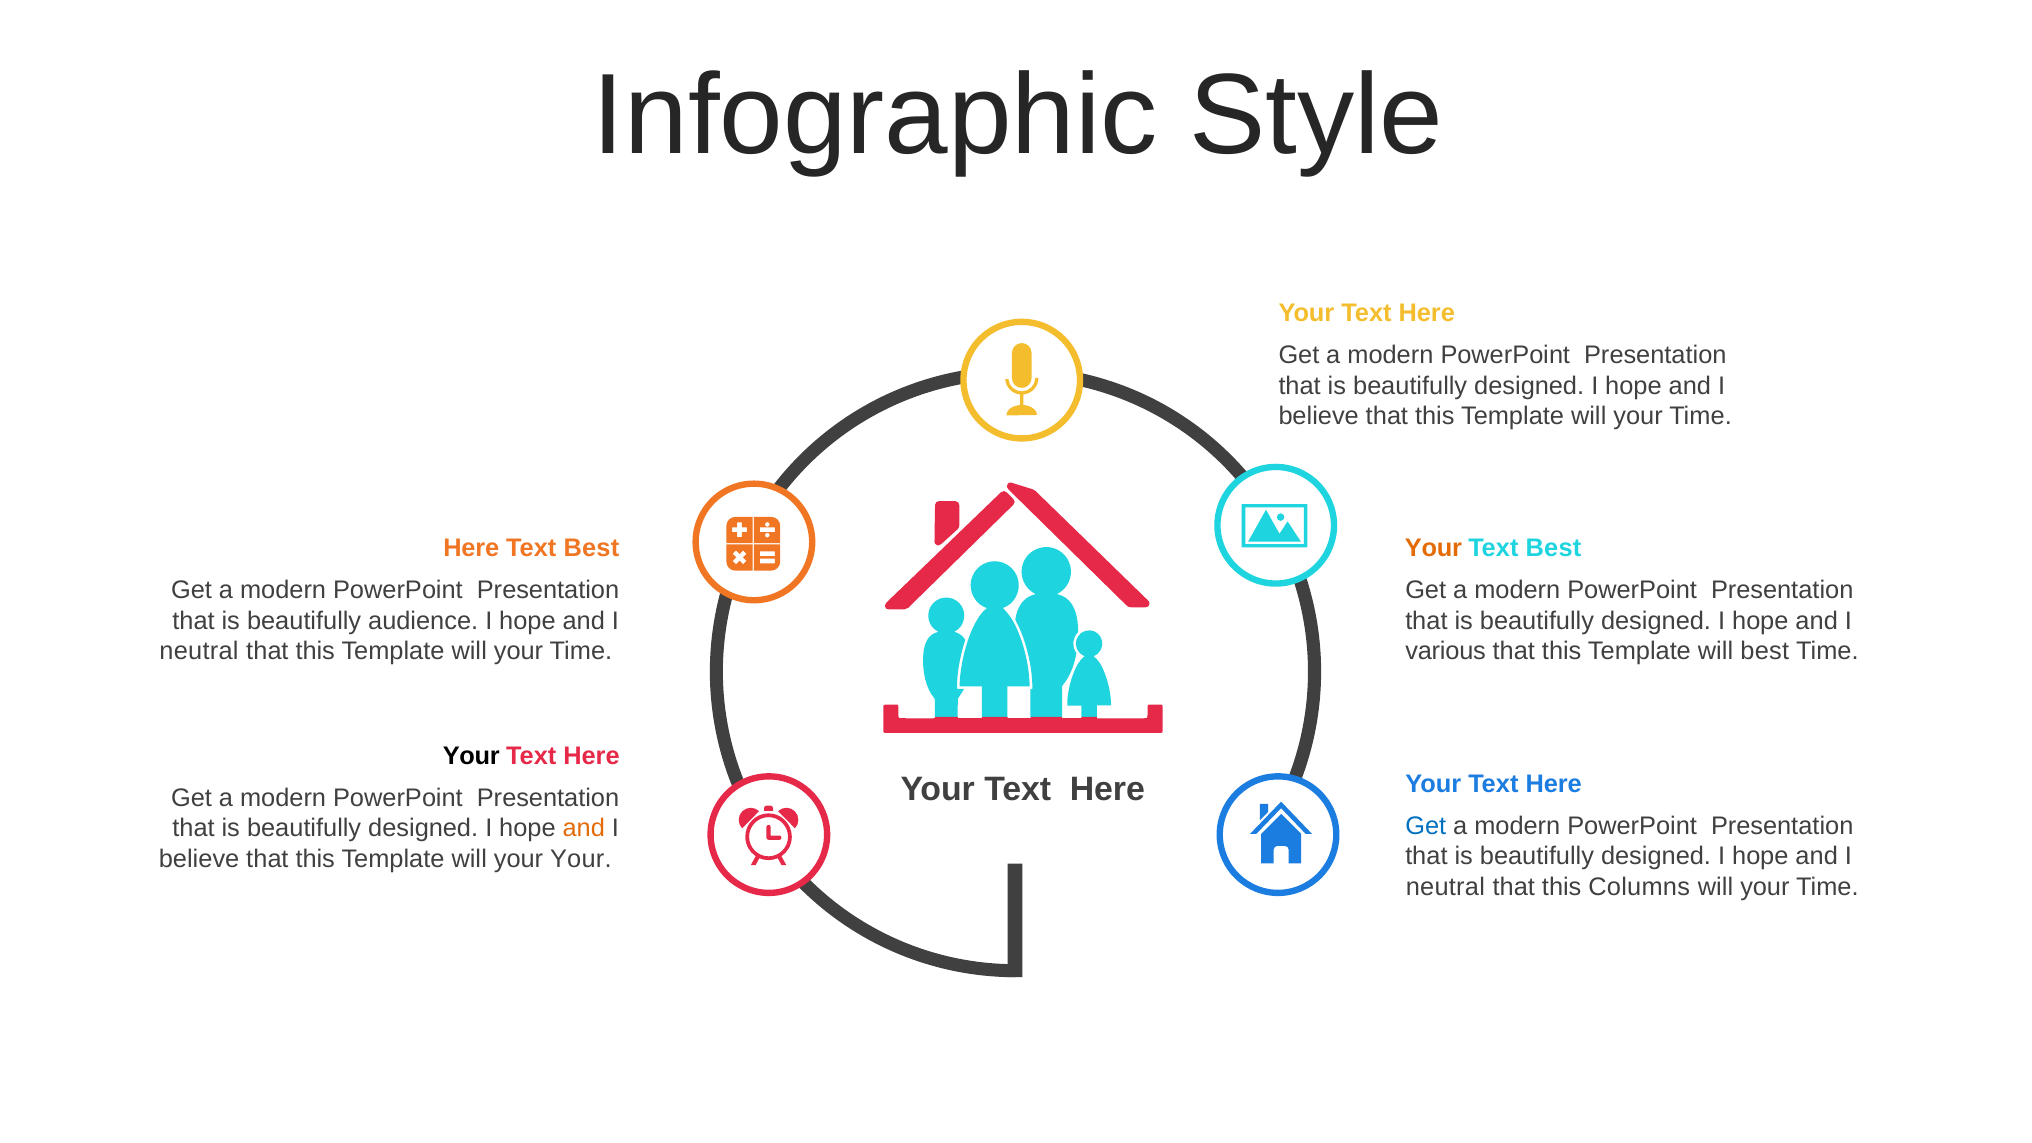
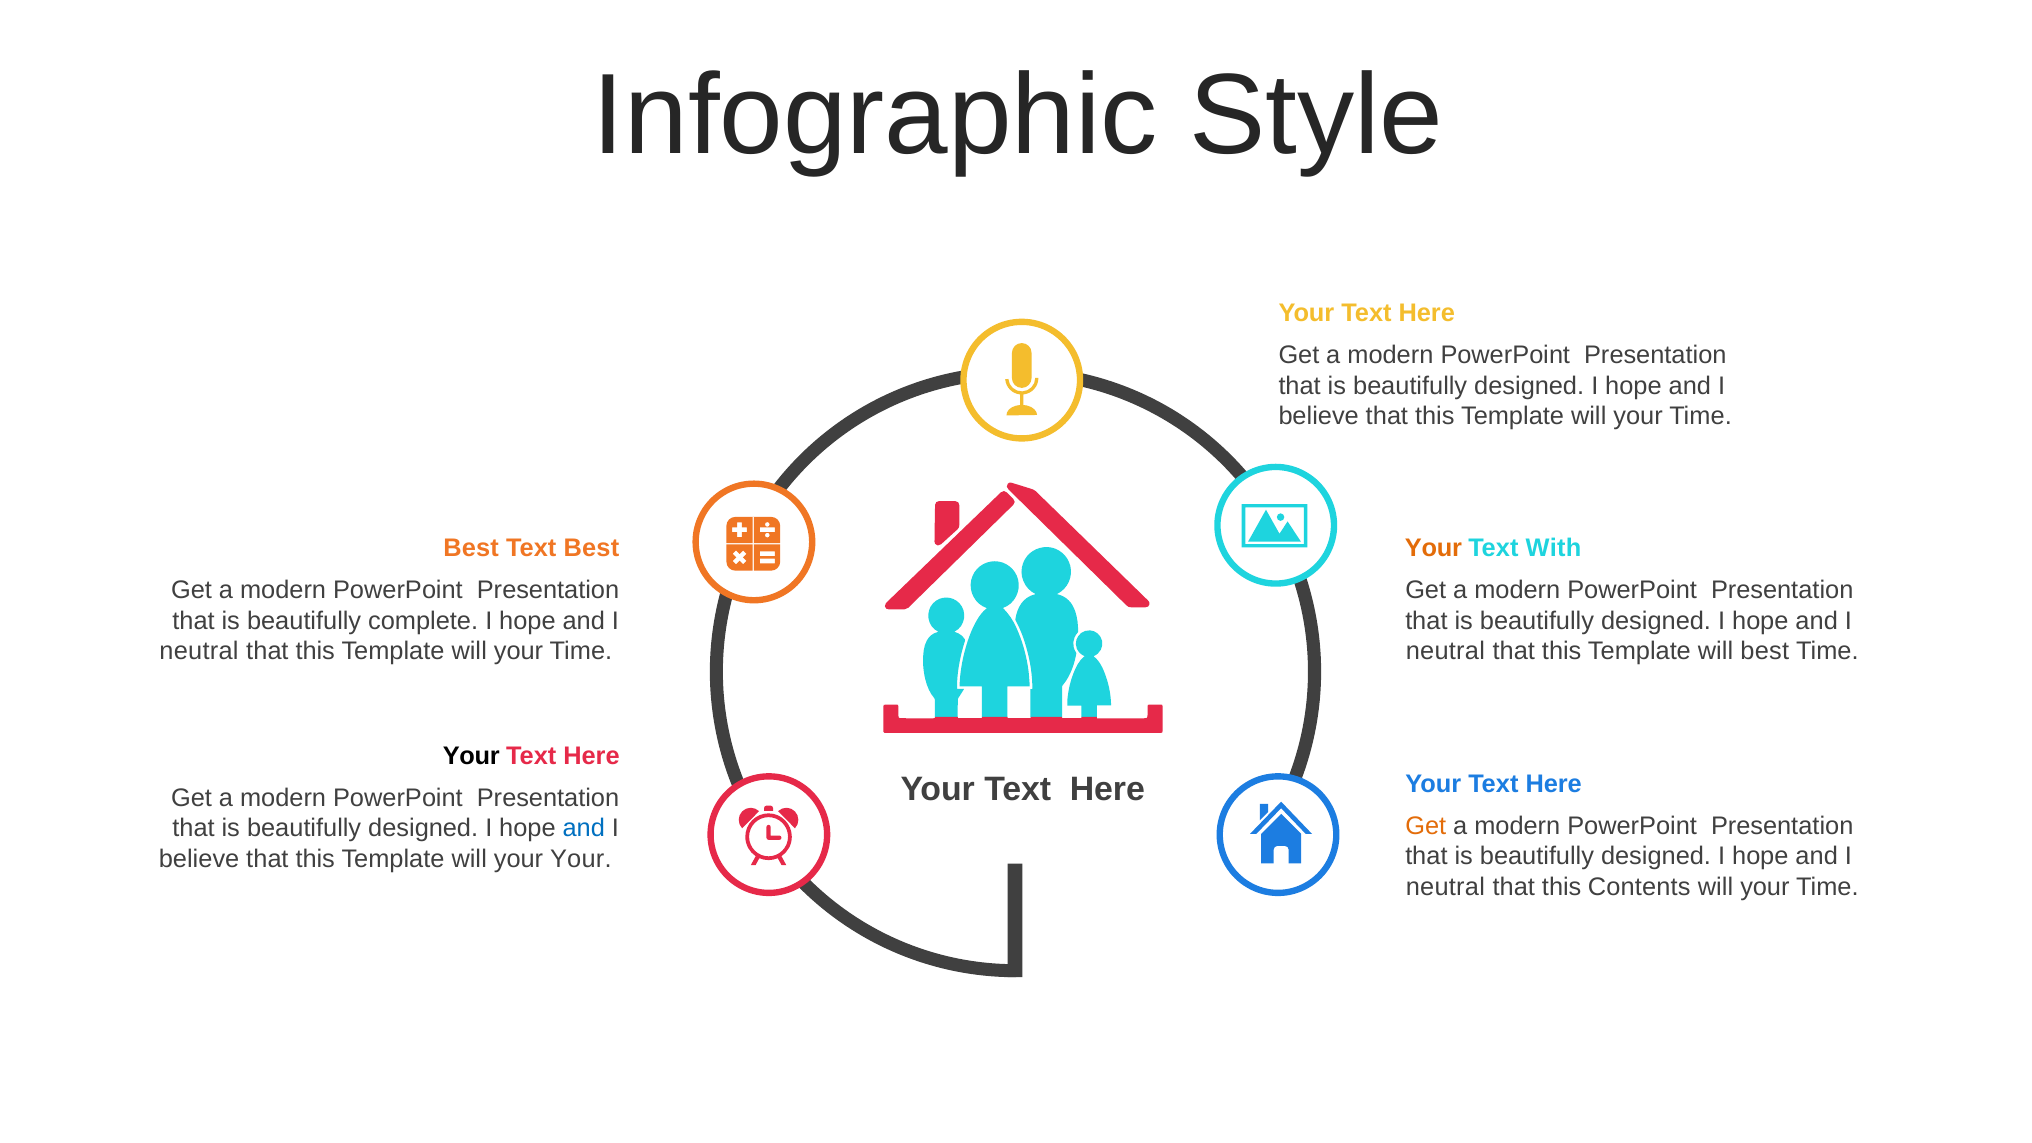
Here: Here -> Best (471, 548)
Best: Best -> With (1554, 548)
audience: audience -> complete (423, 621)
various: various -> neutral (1445, 652)
Get colour: blue -> orange (1426, 826)
and colour: orange -> blue (584, 829)
Columns: Columns -> Contents (1639, 887)
